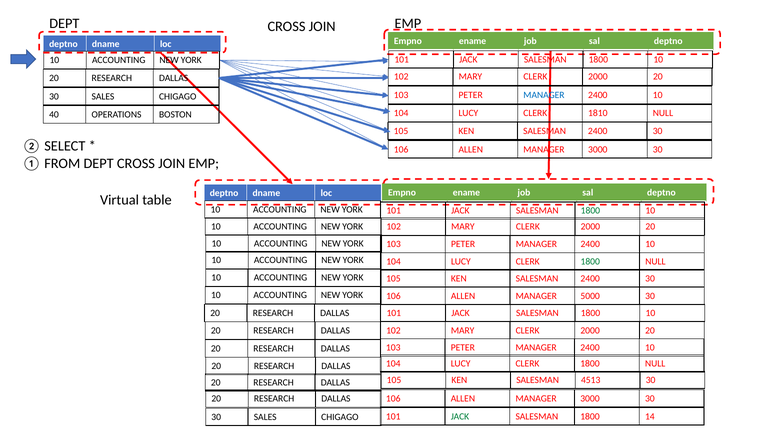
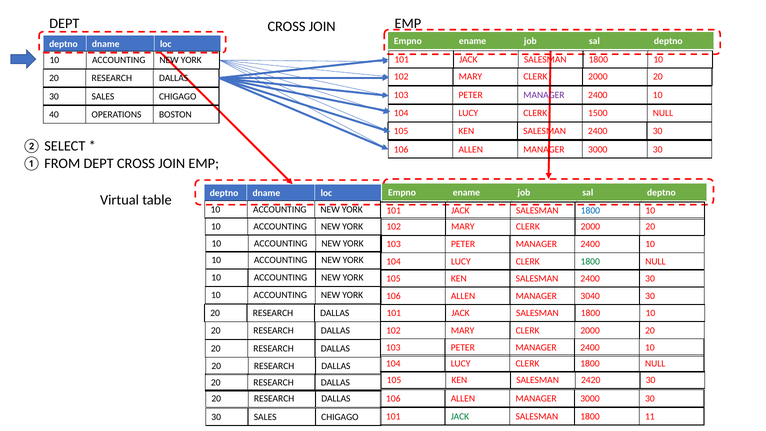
MANAGER colour: blue -> purple (544, 95)
1810: 1810 -> 1500 (598, 113)
1800 colour: green -> blue (590, 211)
5000: 5000 -> 3040 (590, 296)
4513: 4513 -> 2420 (591, 380)
14: 14 -> 11 (650, 416)
